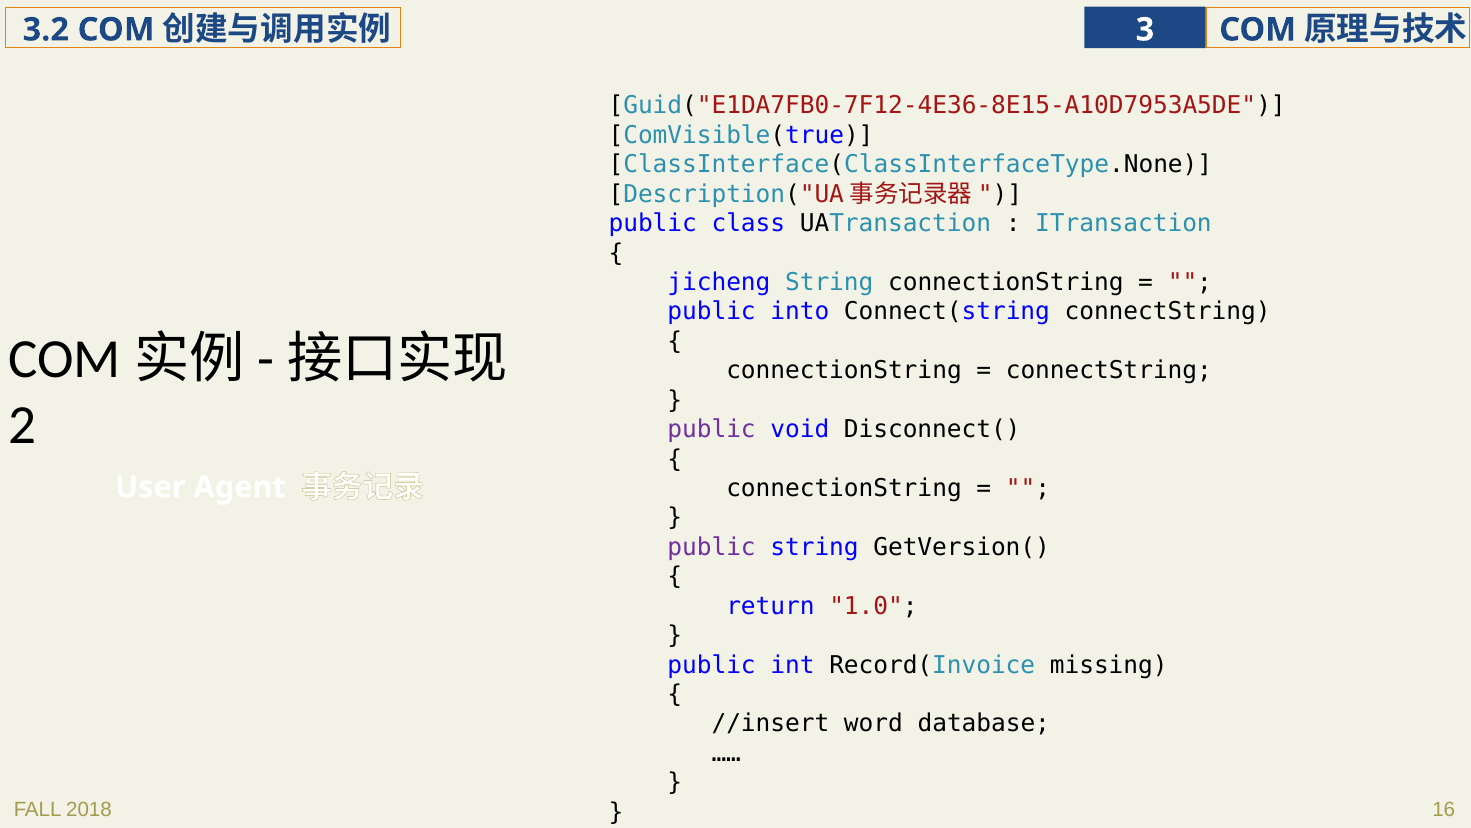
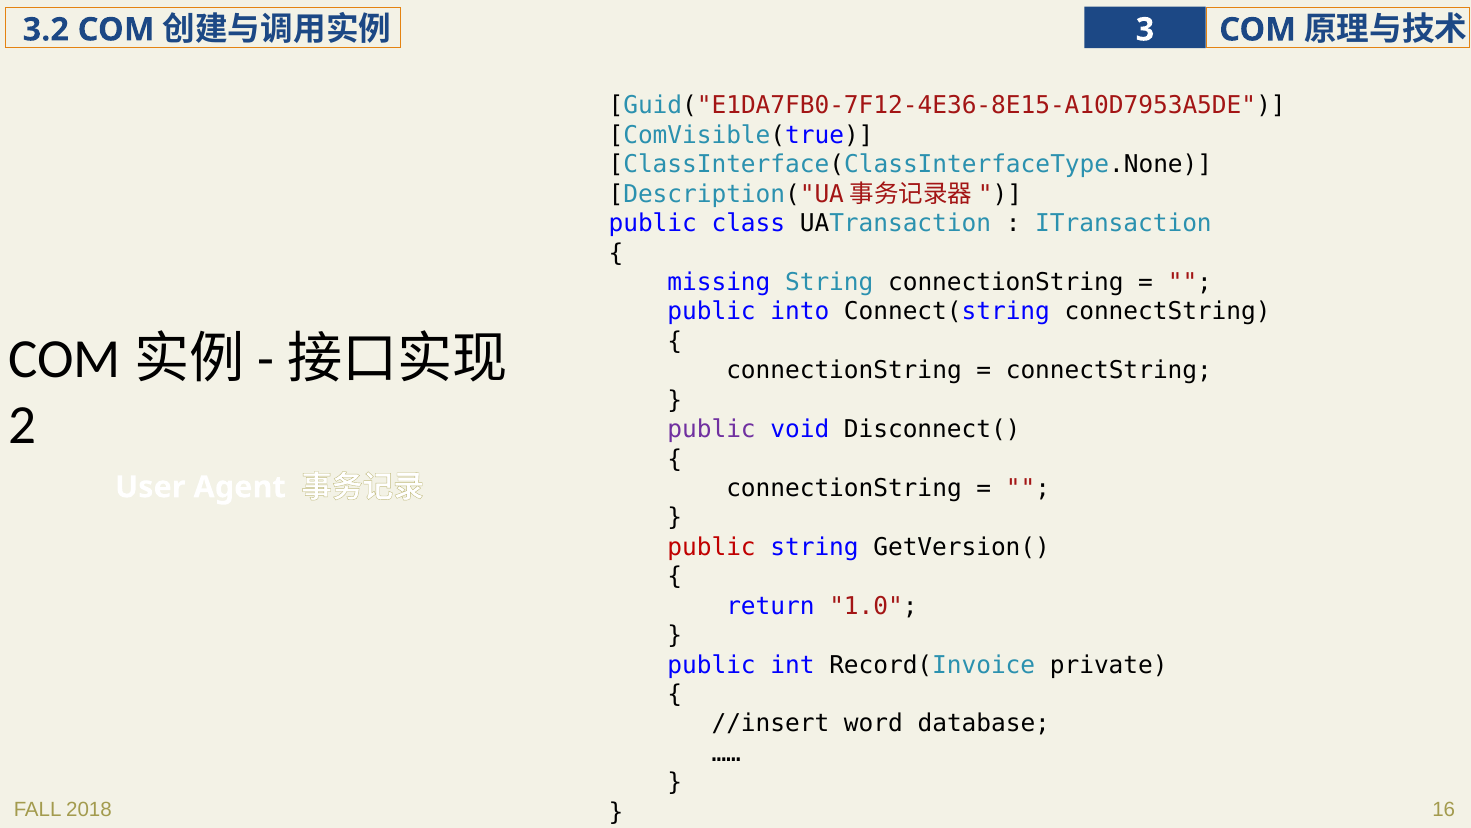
jicheng: jicheng -> missing (719, 282)
public colour: purple -> red (712, 547)
missing: missing -> private (1109, 664)
